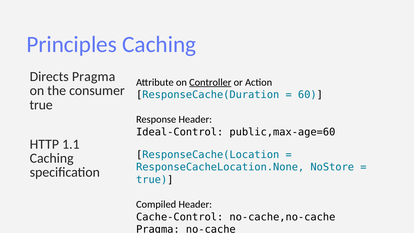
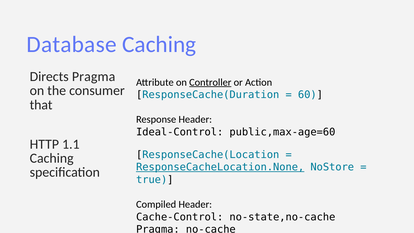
Principles: Principles -> Database (72, 45)
true: true -> that (41, 105)
ResponseCacheLocation.None underline: none -> present (220, 167)
no-cache,no-cache: no-cache,no-cache -> no-state,no-cache (282, 217)
